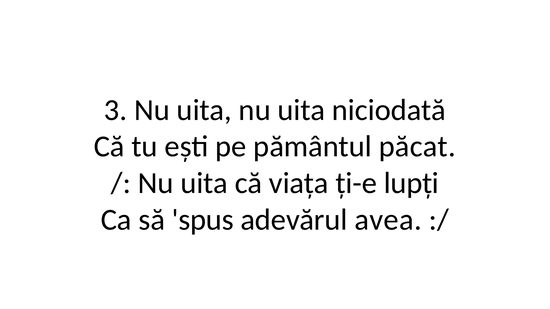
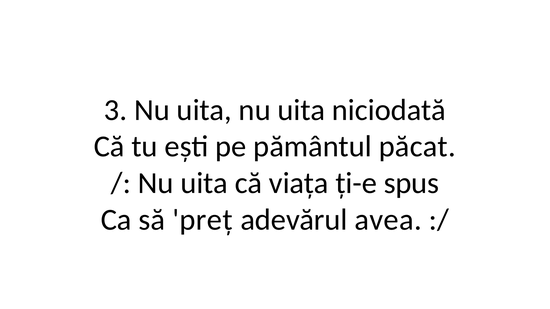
lupți: lupți -> spus (411, 183)
spus: spus -> preț (203, 220)
